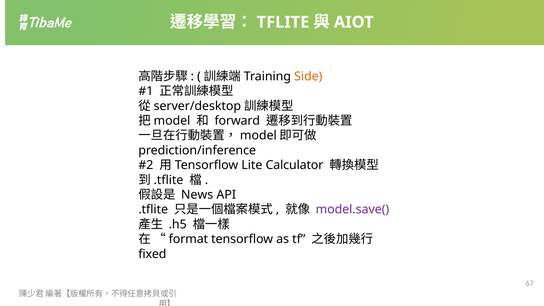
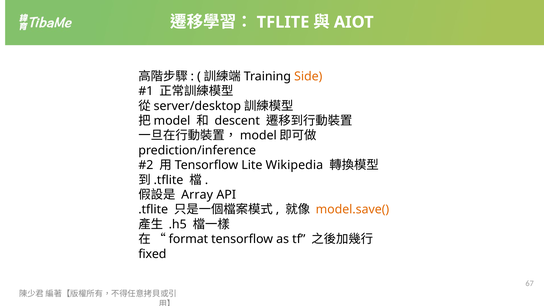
forward: forward -> descent (237, 121)
Calculator: Calculator -> Wikipedia (294, 165)
News: News -> Array (197, 195)
model.save( colour: purple -> orange (352, 210)
